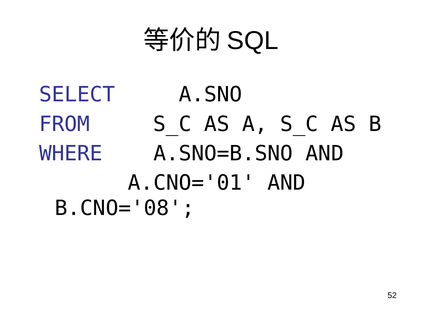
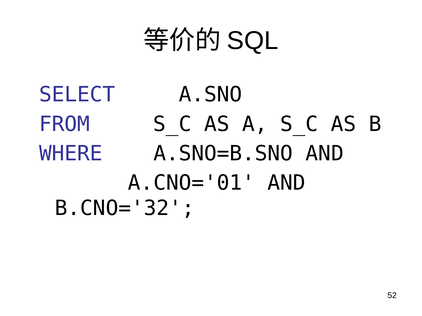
B.CNO='08: B.CNO='08 -> B.CNO='32 (125, 209)
